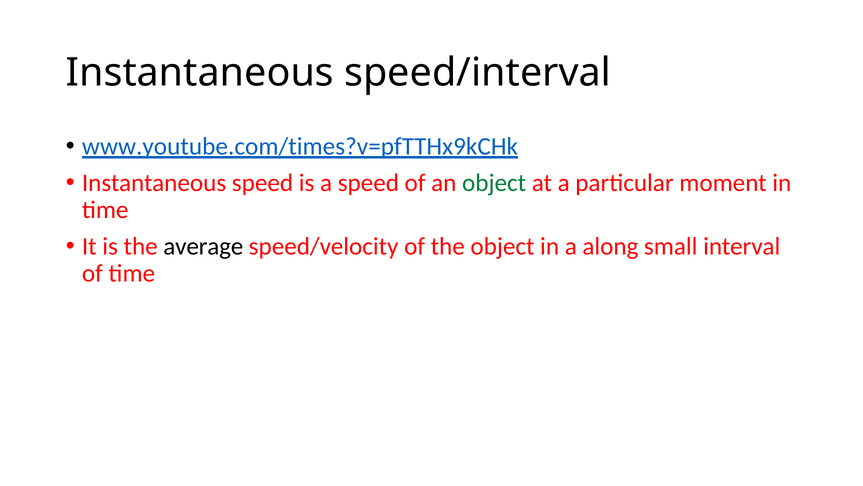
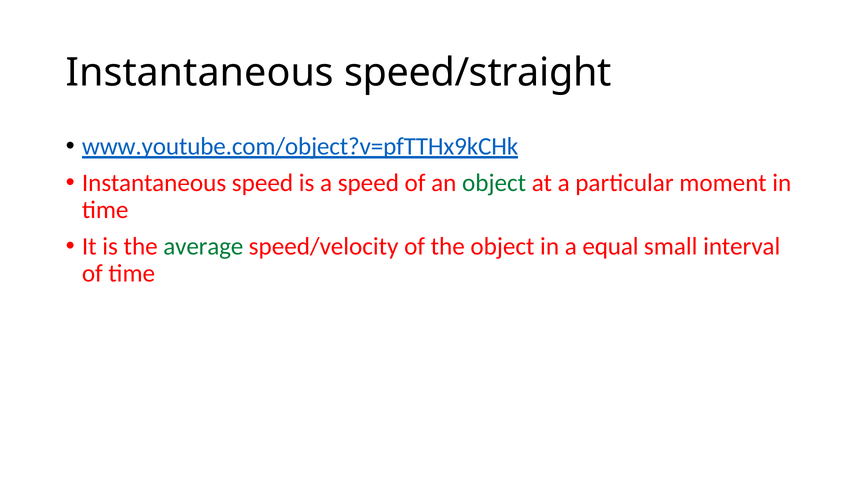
speed/interval: speed/interval -> speed/straight (478, 72)
www.youtube.com/times?v=pfTTHx9kCHk: www.youtube.com/times?v=pfTTHx9kCHk -> www.youtube.com/object?v=pfTTHx9kCHk (300, 146)
average colour: black -> green (203, 246)
along: along -> equal (610, 246)
